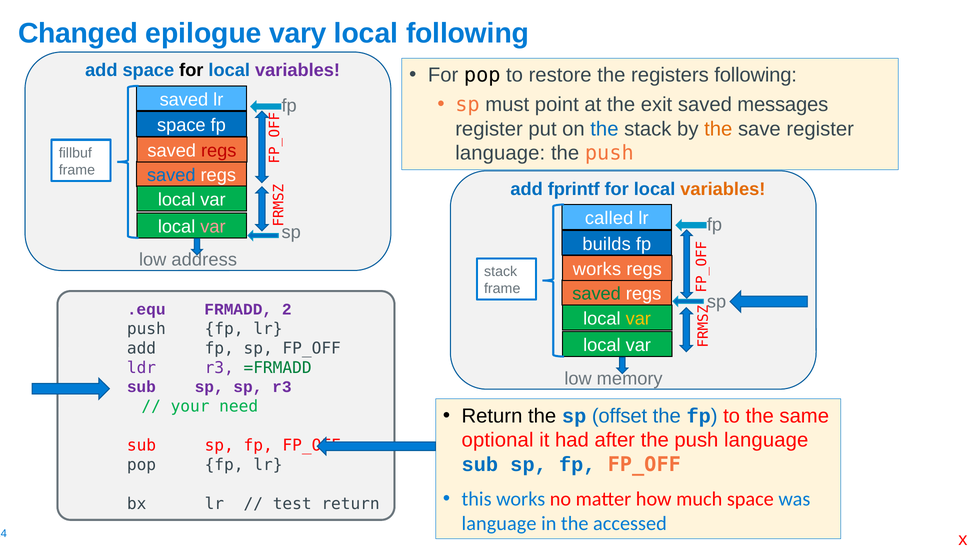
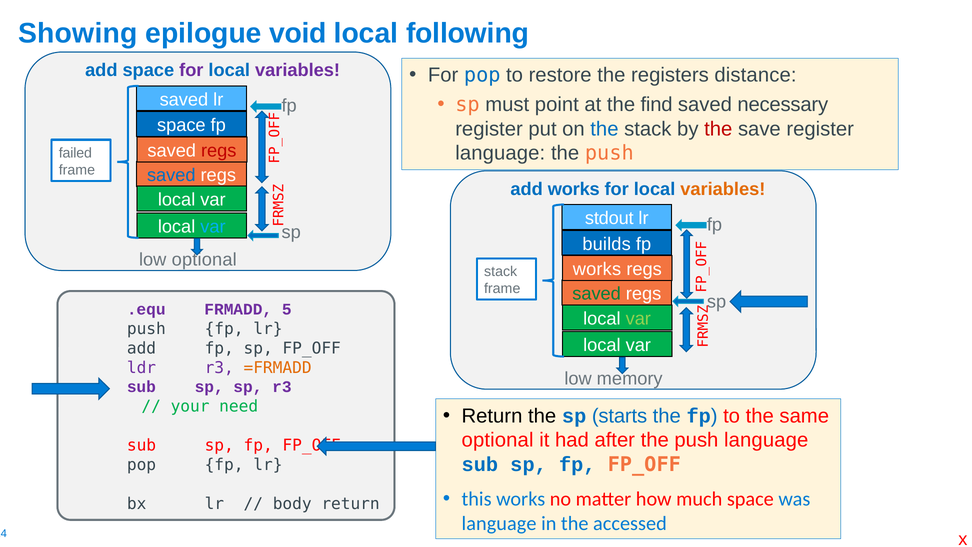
Changed: Changed -> Showing (78, 34)
vary: vary -> void (298, 34)
for colour: black -> purple (191, 70)
pop colour: black -> blue (482, 75)
registers following: following -> distance (756, 75)
exit: exit -> find (657, 105)
messages: messages -> necessary (783, 105)
the colour: orange -> red (718, 129)
fillbuf: fillbuf -> failed (75, 153)
add fprintf: fprintf -> works (574, 189)
called: called -> stdout (609, 218)
var colour: pink -> light blue (213, 227)
low address: address -> optional (204, 260)
2: 2 -> 5 (287, 309)
var colour: yellow -> light green (638, 319)
=FRMADD colour: green -> orange (278, 368)
offset: offset -> starts (620, 416)
test: test -> body (292, 504)
